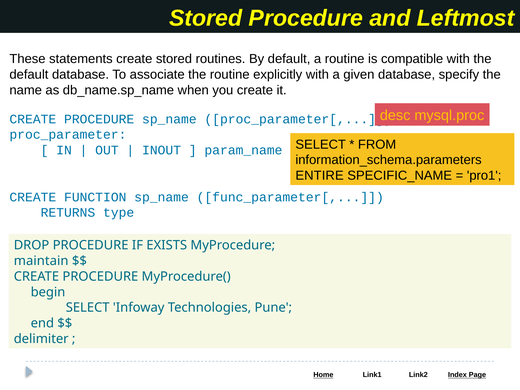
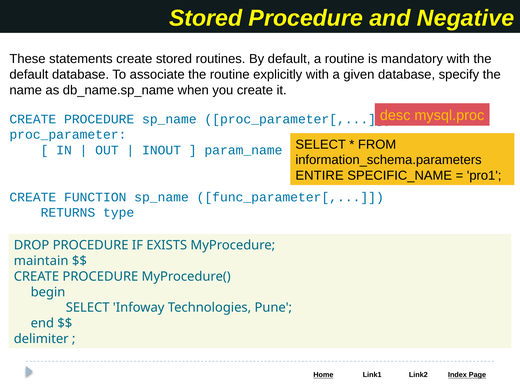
Leftmost: Leftmost -> Negative (466, 18)
compatible: compatible -> mandatory (412, 59)
